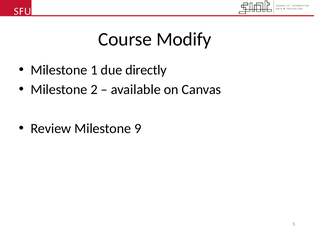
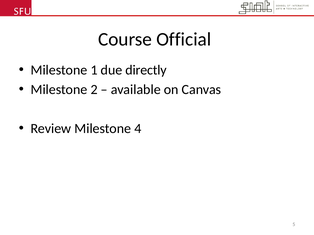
Modify: Modify -> Official (184, 39)
9: 9 -> 4 (138, 129)
